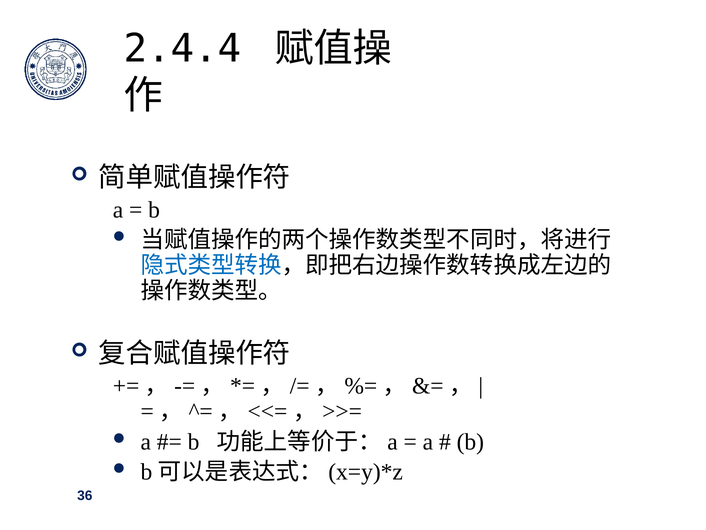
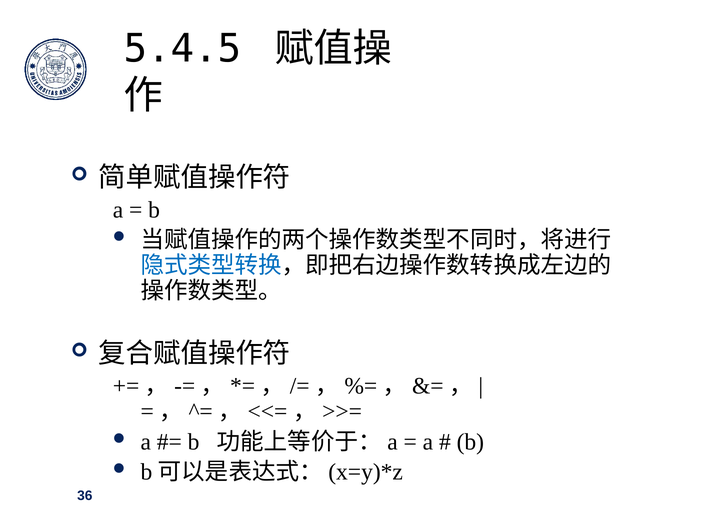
2.4.4: 2.4.4 -> 5.4.5 (183, 49)
